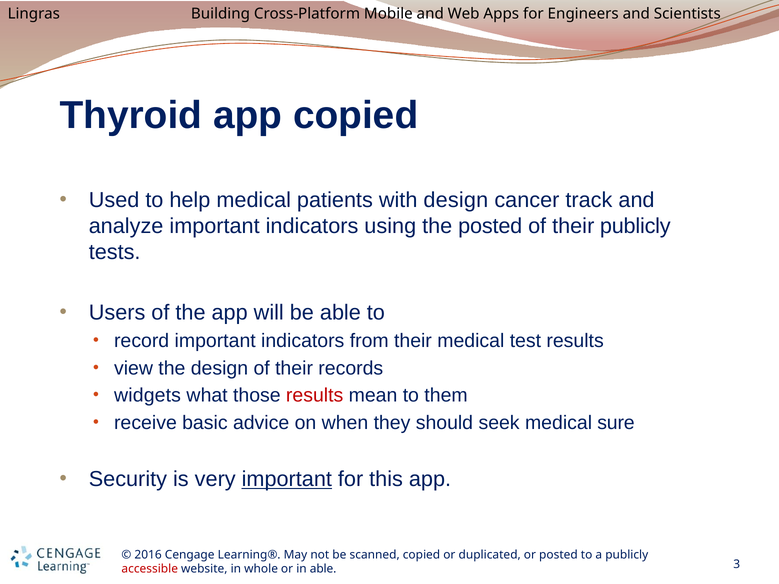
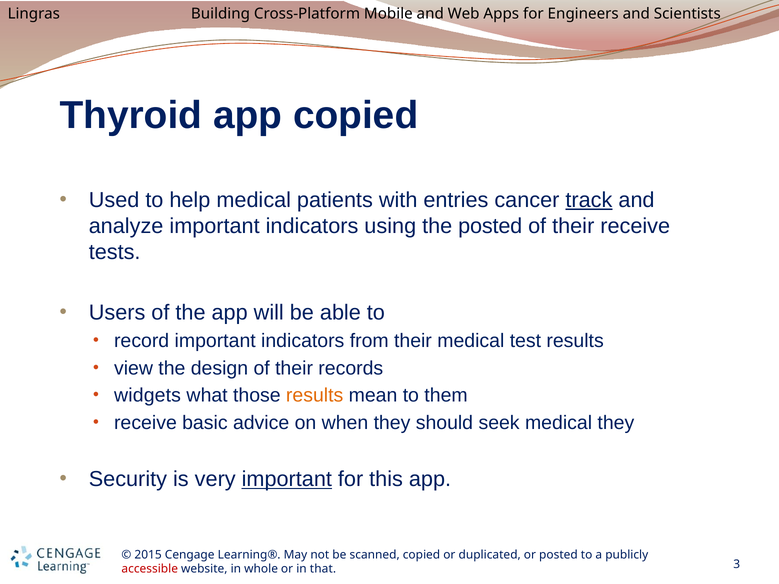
with design: design -> entries (456, 200)
track underline: none -> present (589, 200)
their publicly: publicly -> receive (635, 226)
results colour: red -> orange (315, 396)
medical sure: sure -> they (616, 423)
2016: 2016 -> 2015 (148, 555)
in able: able -> that (323, 569)
